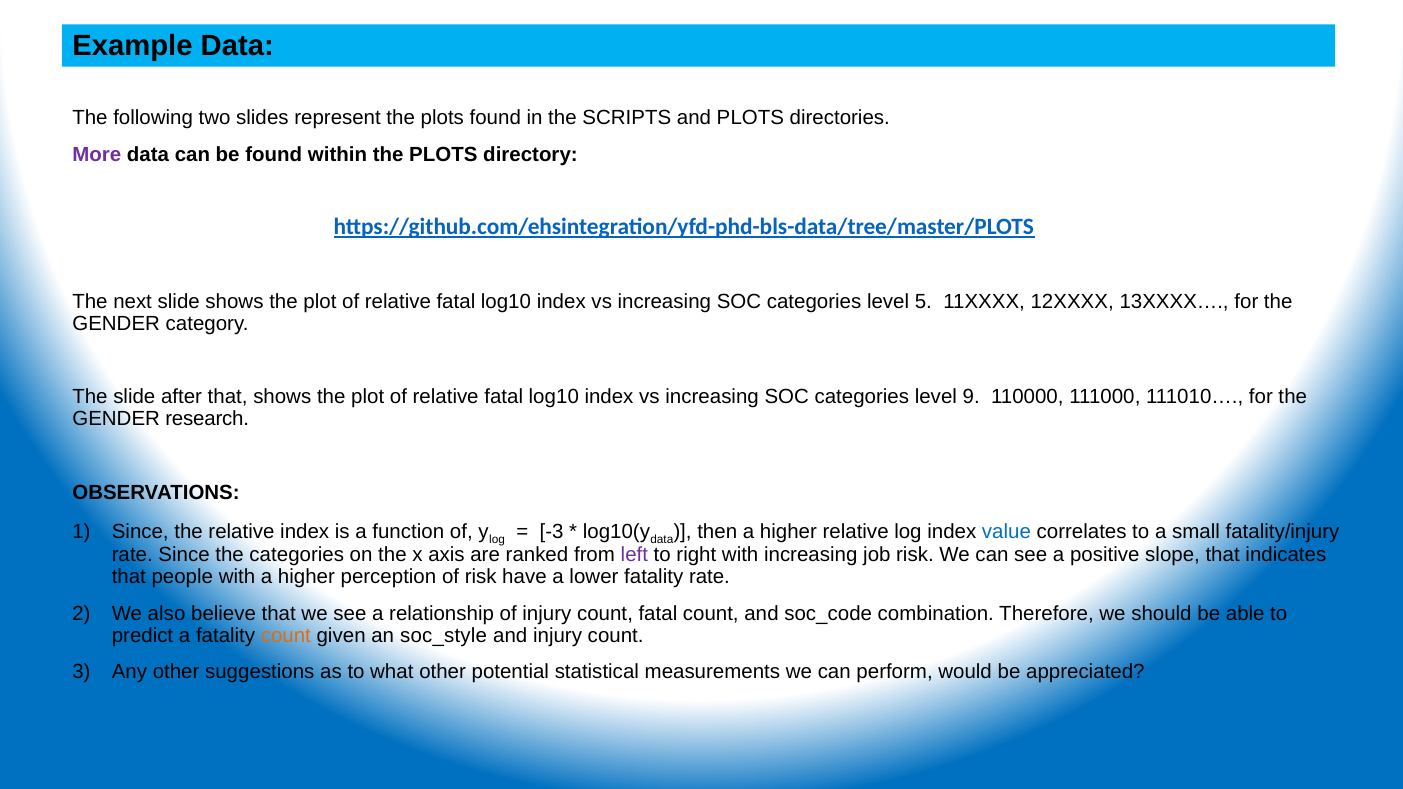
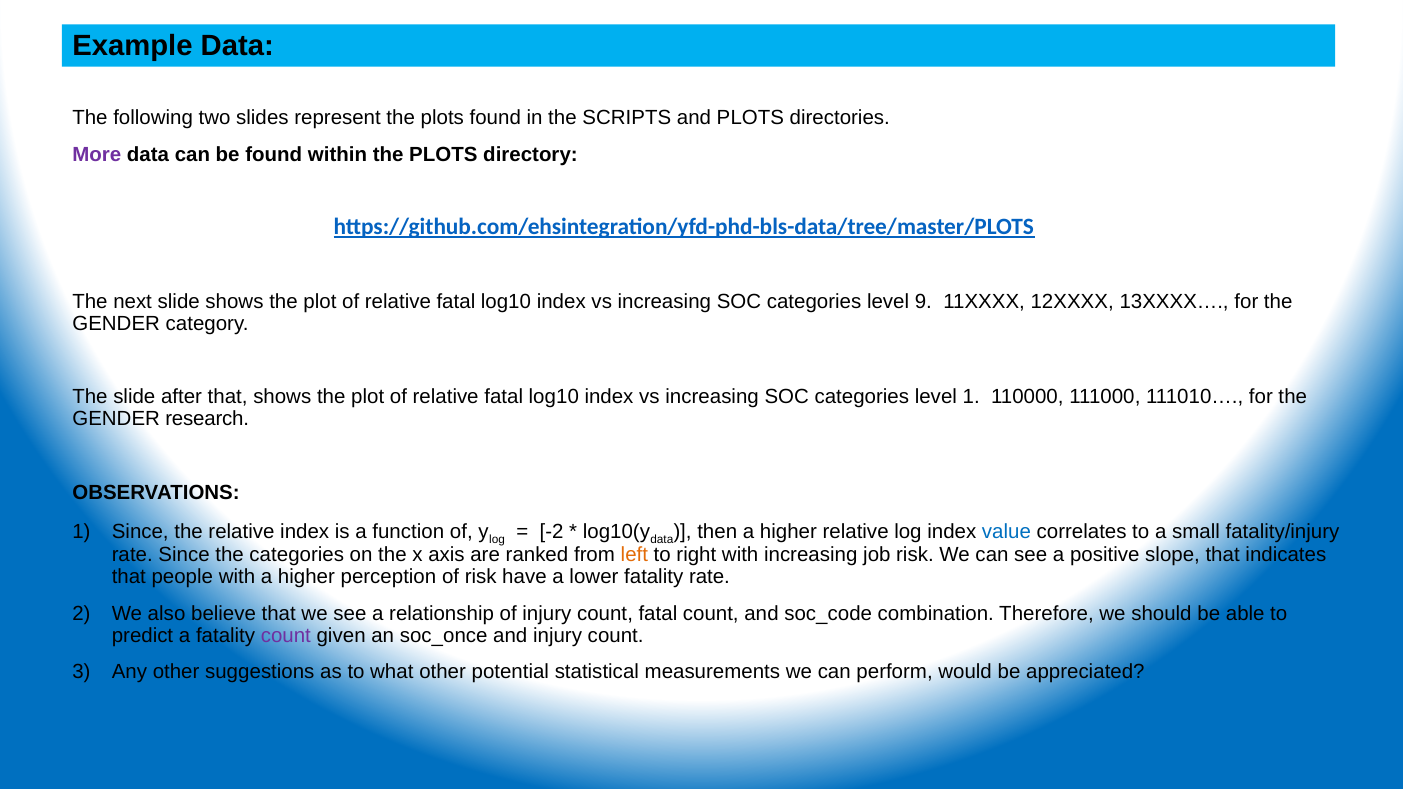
5: 5 -> 9 (923, 302)
level 9: 9 -> 1 (971, 397)
-3: -3 -> -2 (552, 532)
left colour: purple -> orange (634, 555)
count colour: orange -> purple (286, 636)
soc_style: soc_style -> soc_once (444, 636)
